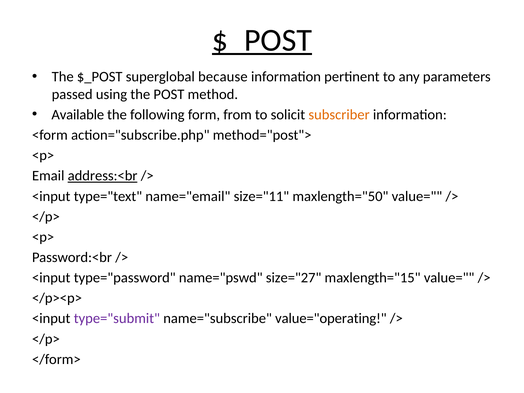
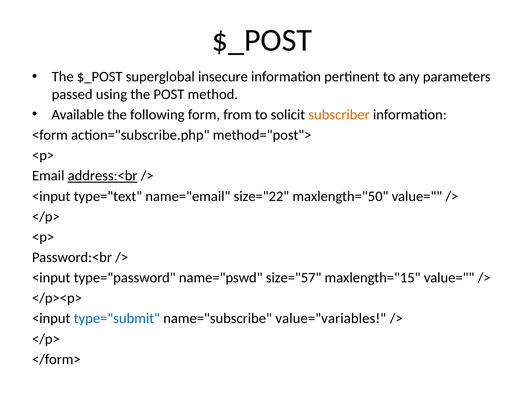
$_POST underline: present -> none (262, 40)
because: because -> insecure (223, 77)
size="11: size="11 -> size="22 (261, 196)
size="27: size="27 -> size="57 (294, 278)
type="submit colour: purple -> blue (117, 319)
value="operating: value="operating -> value="variables (331, 319)
